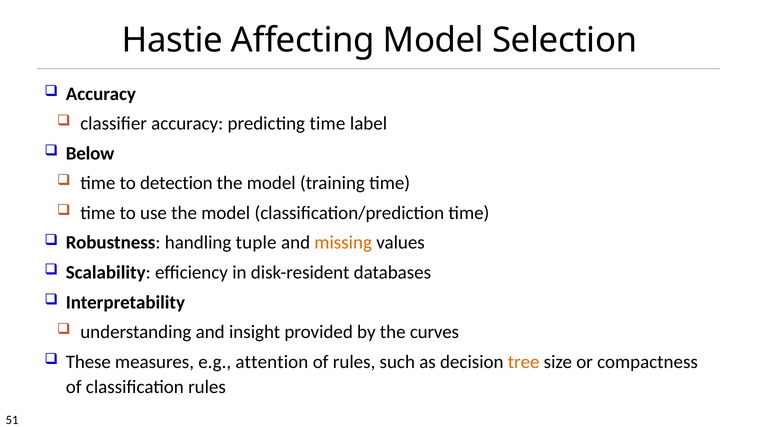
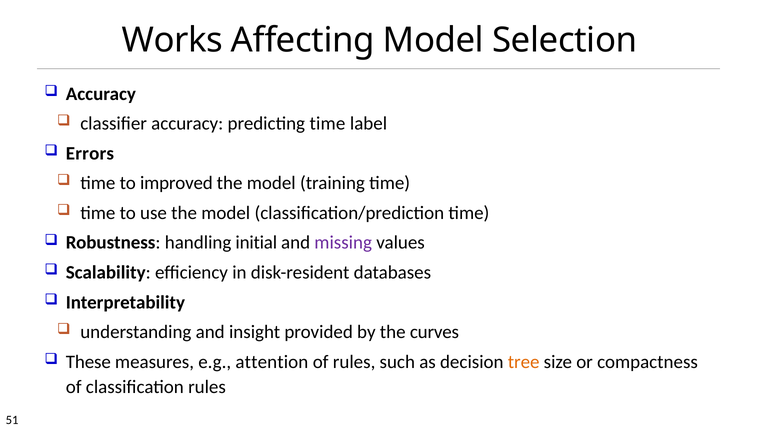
Hastie: Hastie -> Works (172, 40)
Below: Below -> Errors (90, 153)
detection: detection -> improved (176, 183)
tuple: tuple -> initial (256, 243)
missing colour: orange -> purple (343, 243)
